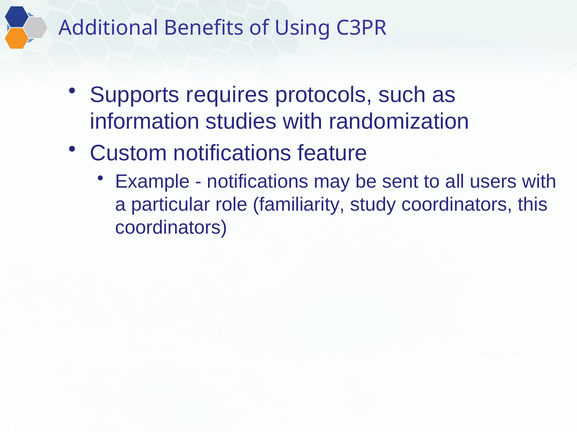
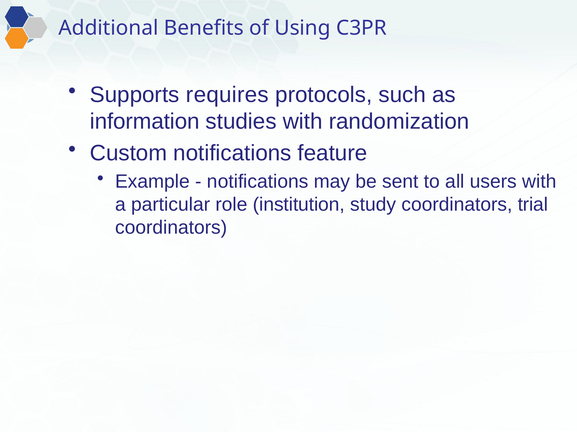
familiarity: familiarity -> institution (299, 205)
this: this -> trial (533, 205)
